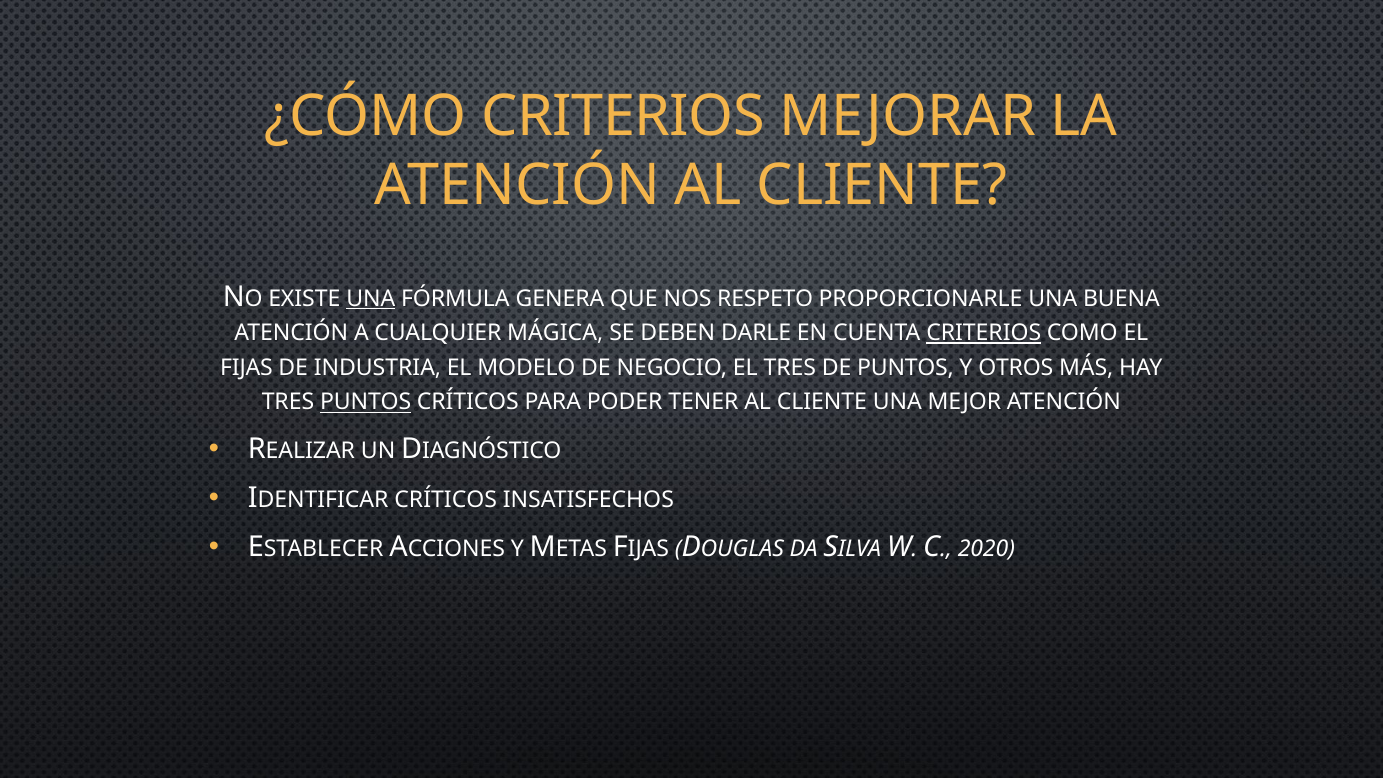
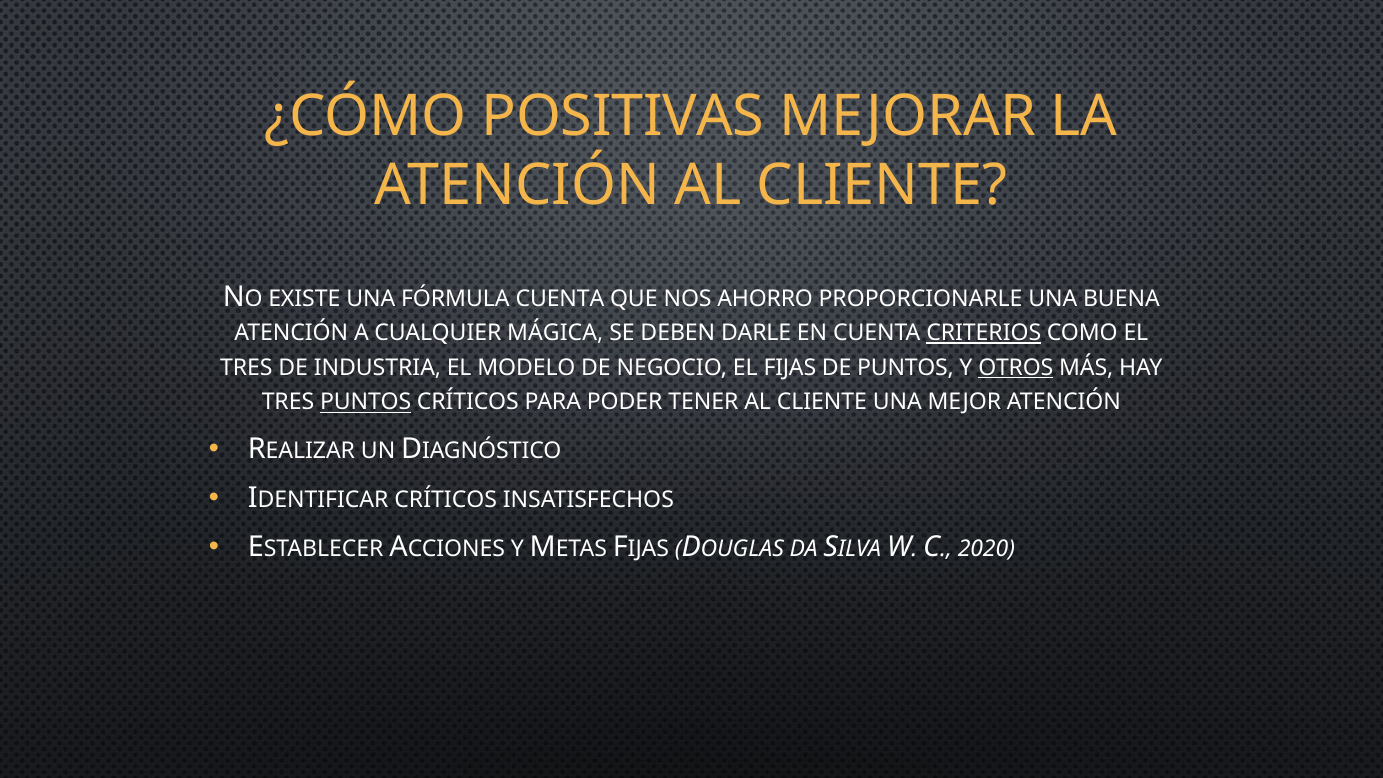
¿CÓMO CRITERIOS: CRITERIOS -> POSITIVAS (623, 117)
UNA underline: present -> none (371, 299)
FÓRMULA GENERA: GENERA -> CUENTA (560, 299)
RESPETO: RESPETO -> AHORRO (765, 299)
FIJAS: FIJAS -> TRES (246, 368)
EL TRES: TRES -> FIJAS (790, 368)
OTROS underline: none -> present (1016, 368)
